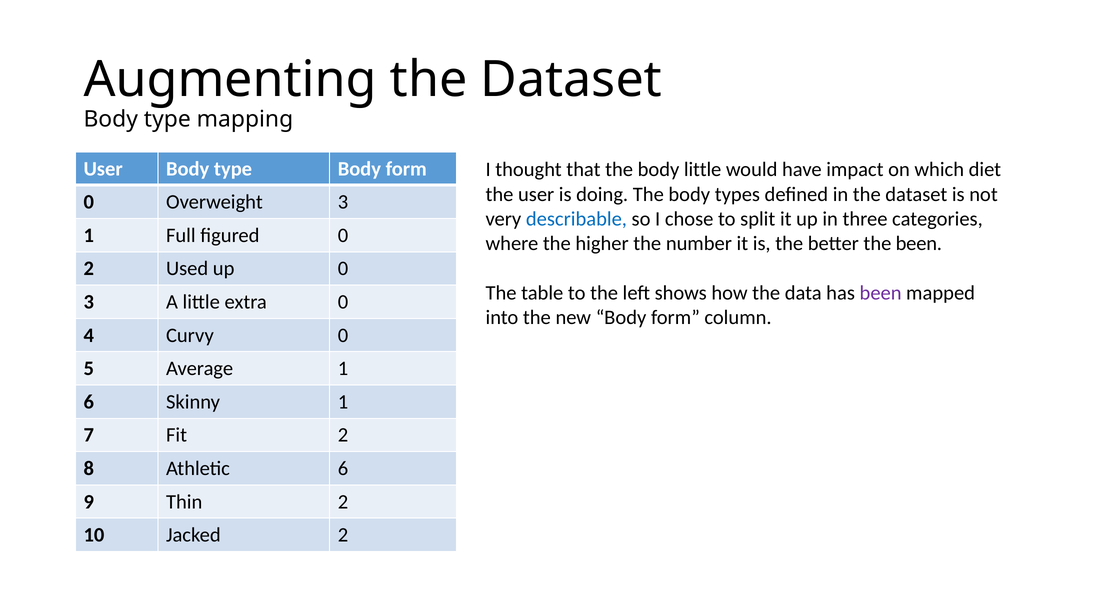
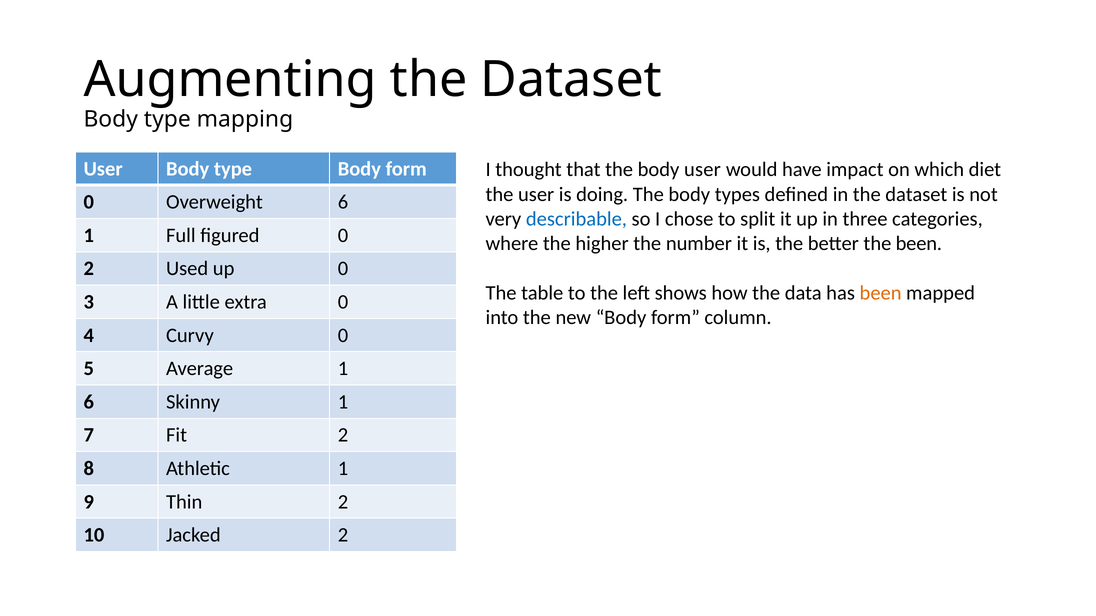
body little: little -> user (702, 170)
Overweight 3: 3 -> 6 (343, 202)
been colour: purple -> orange (881, 293)
Athletic 6: 6 -> 1 (343, 469)
